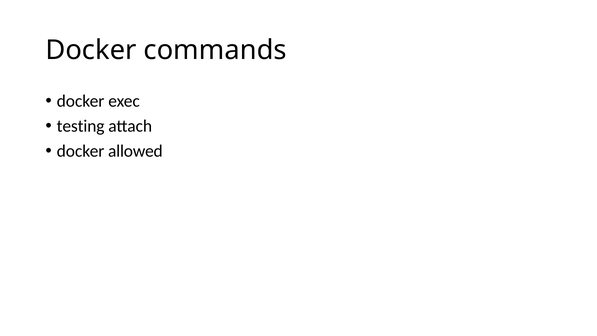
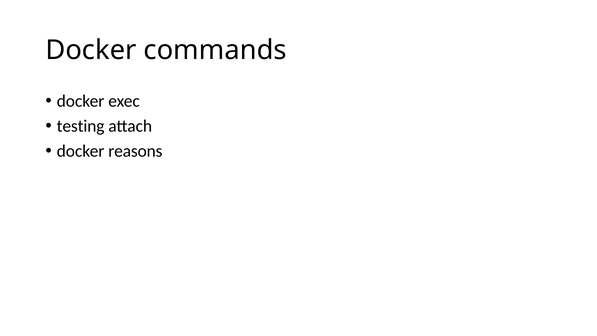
allowed: allowed -> reasons (135, 151)
